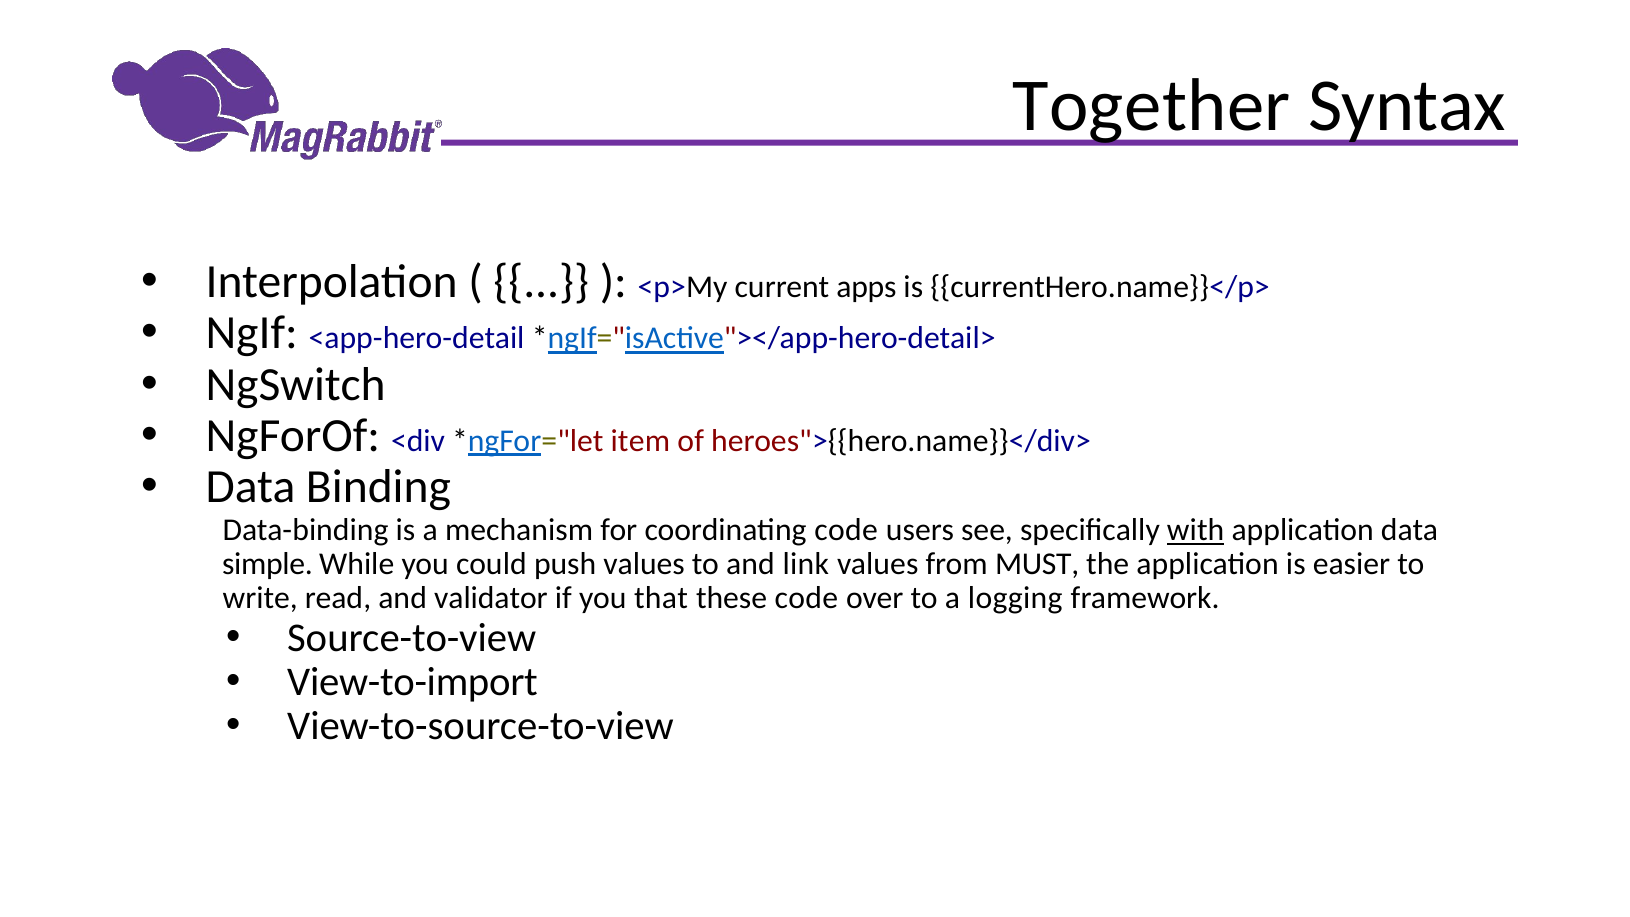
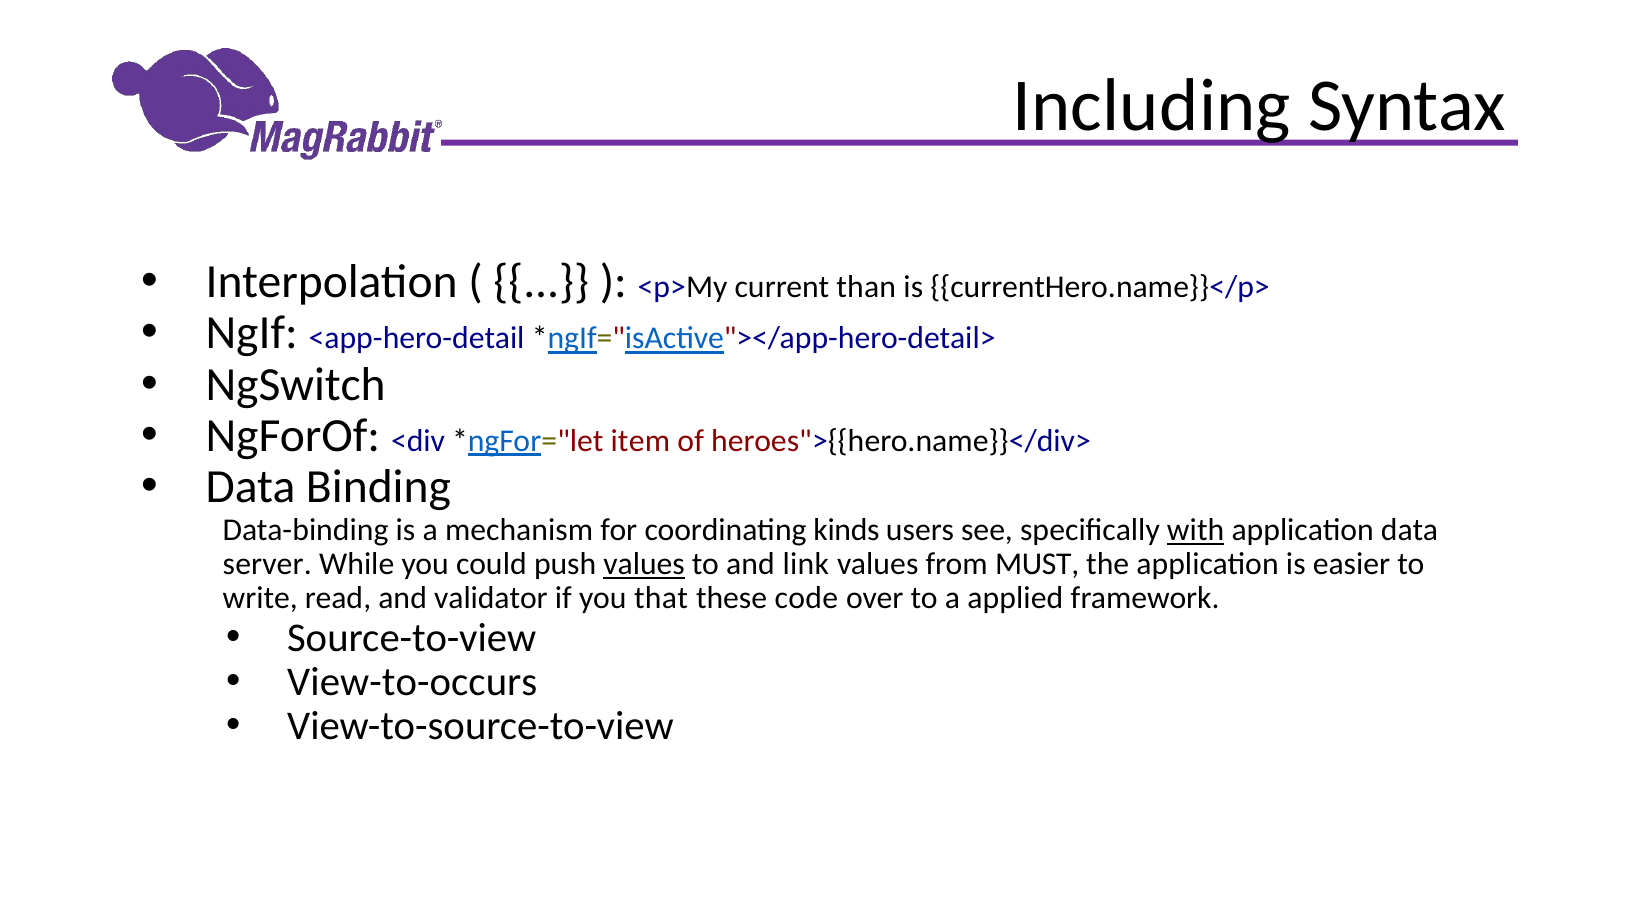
Together: Together -> Including (1152, 105)
apps: apps -> than (866, 287)
coordinating code: code -> kinds (846, 530)
simple: simple -> server (267, 564)
values underline: none -> present (644, 564)
logging: logging -> applied (1015, 598)
View-to-import: View-to-import -> View-to-occurs (412, 682)
